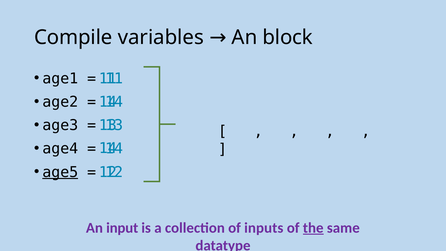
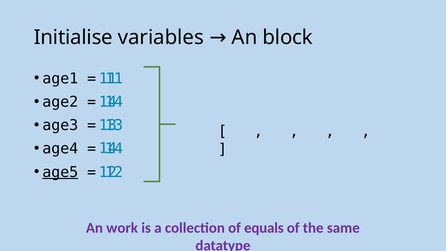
Compile: Compile -> Initialise (73, 37)
input: input -> work (122, 228)
inputs: inputs -> equals (264, 228)
the underline: present -> none (313, 228)
